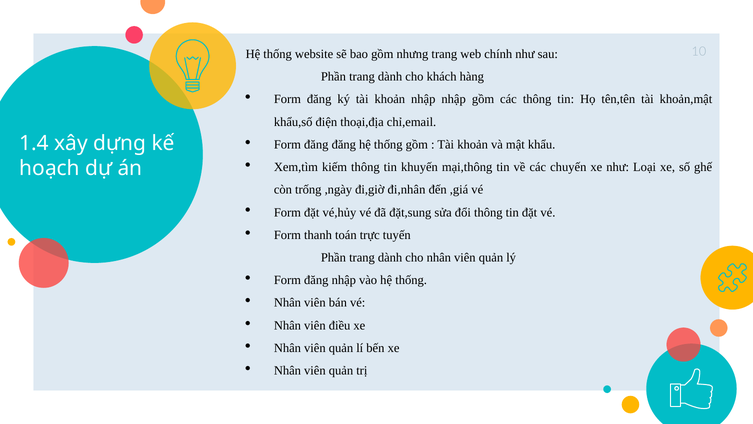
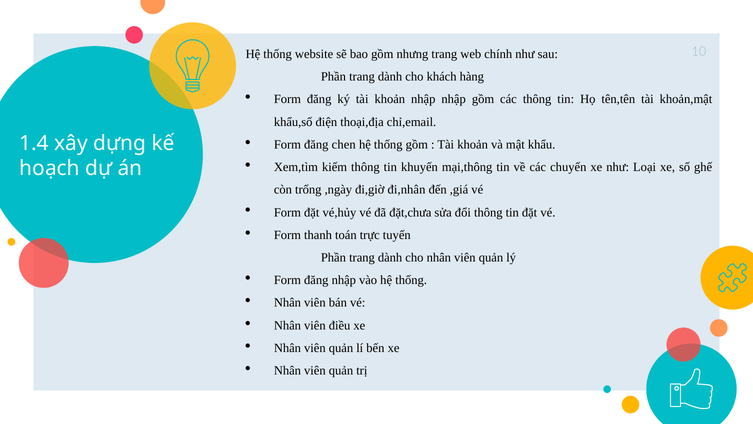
đăng đăng: đăng -> chen (344, 144)
đặt,sung: đặt,sung -> đặt,chưa (410, 212)
